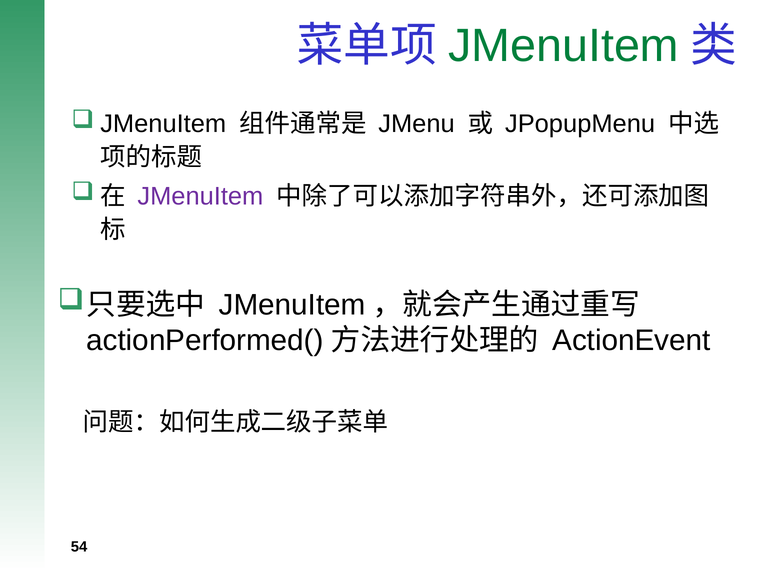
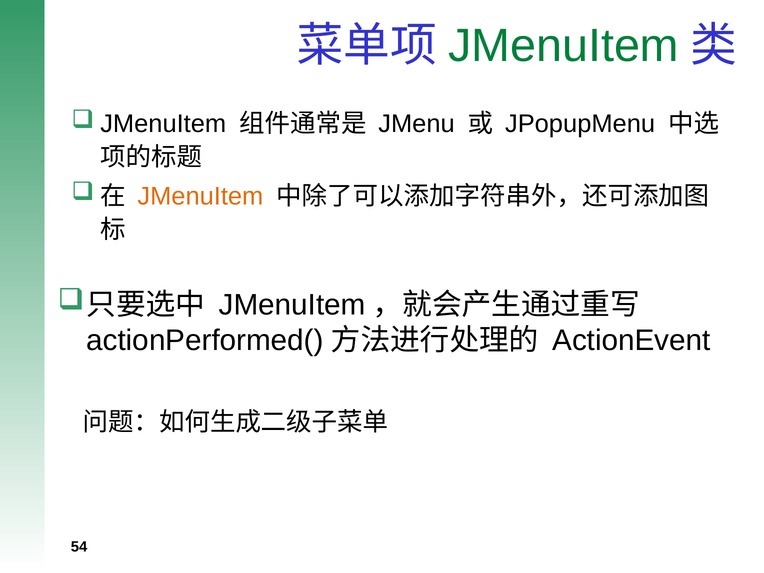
JMenuItem colour: purple -> orange (200, 196)
